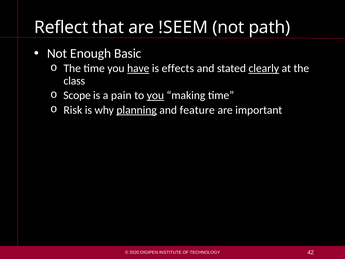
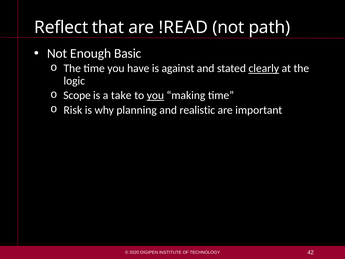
!SEEM: !SEEM -> !READ (183, 27)
have underline: present -> none (138, 68)
effects: effects -> against (178, 68)
class: class -> logic (74, 81)
pain: pain -> take (121, 95)
planning underline: present -> none (137, 110)
feature: feature -> realistic (197, 110)
